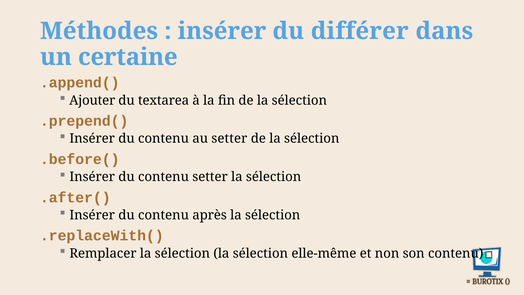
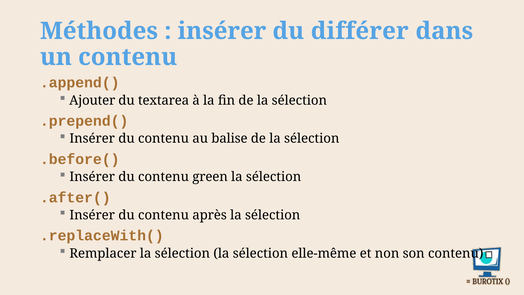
un certaine: certaine -> contenu (128, 57)
au setter: setter -> balise (229, 139)
contenu setter: setter -> green (210, 177)
